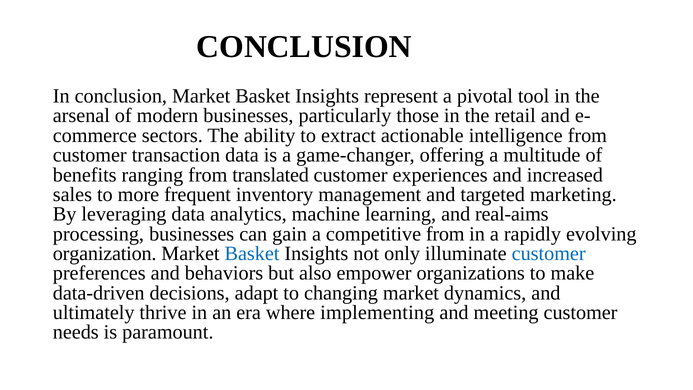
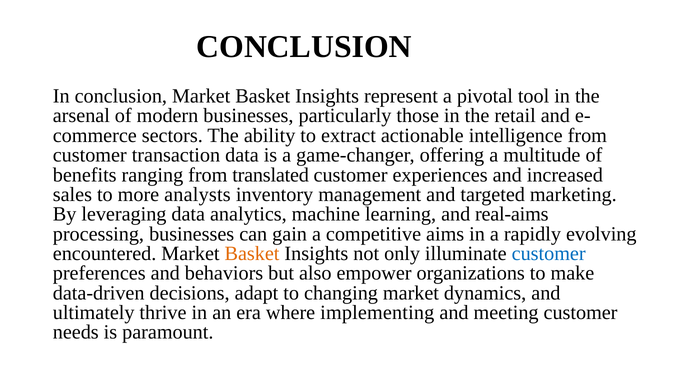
frequent: frequent -> analysts (197, 194)
competitive from: from -> aims (445, 234)
organization: organization -> encountered (105, 253)
Basket colour: blue -> orange (252, 253)
